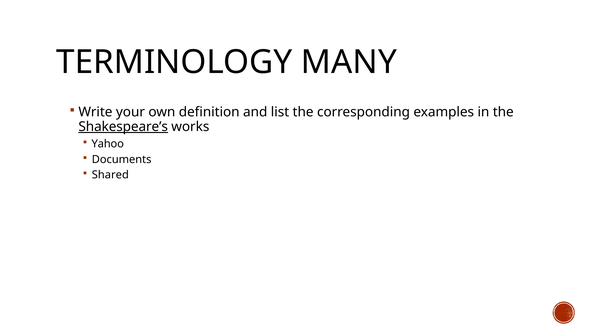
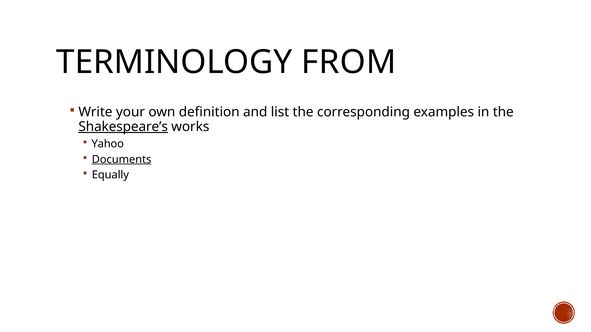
MANY: MANY -> FROM (349, 62)
Documents underline: none -> present (122, 160)
Shared: Shared -> Equally (110, 175)
